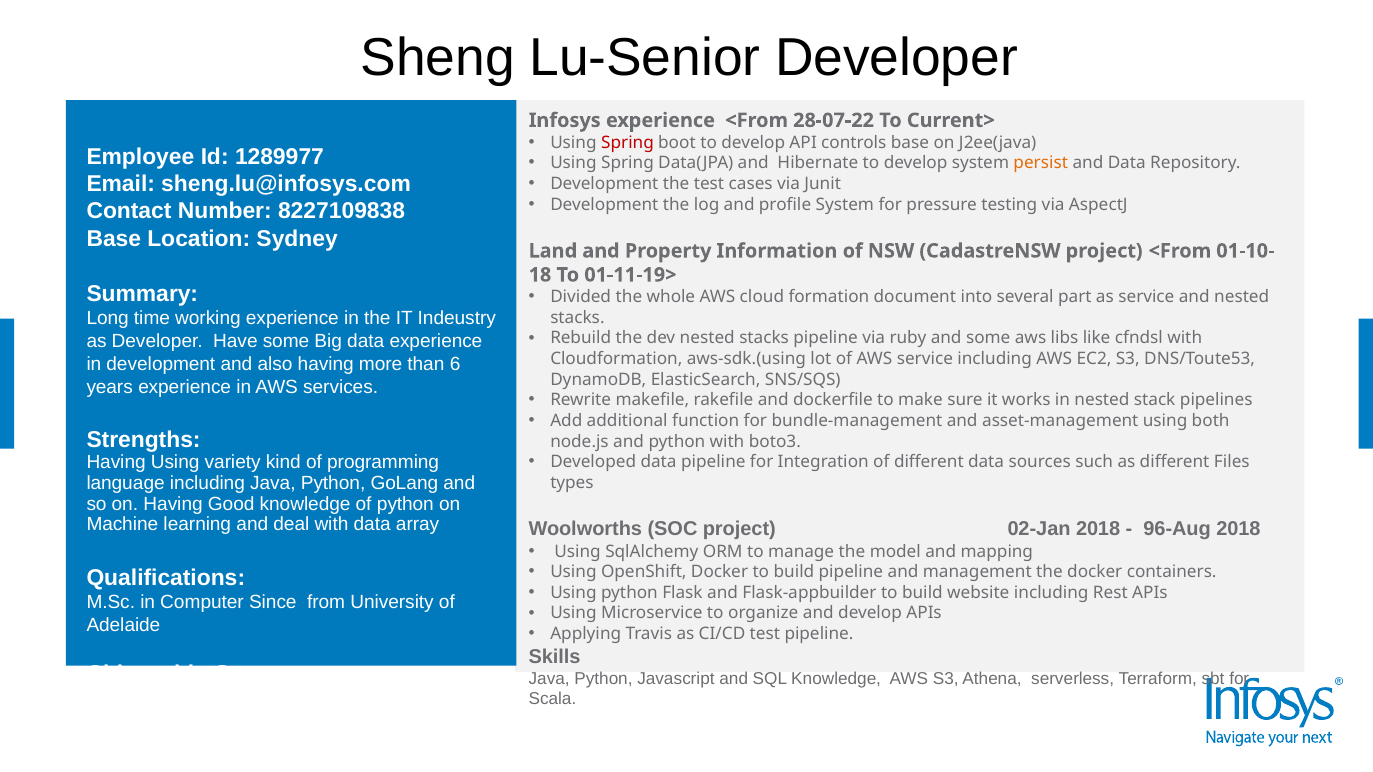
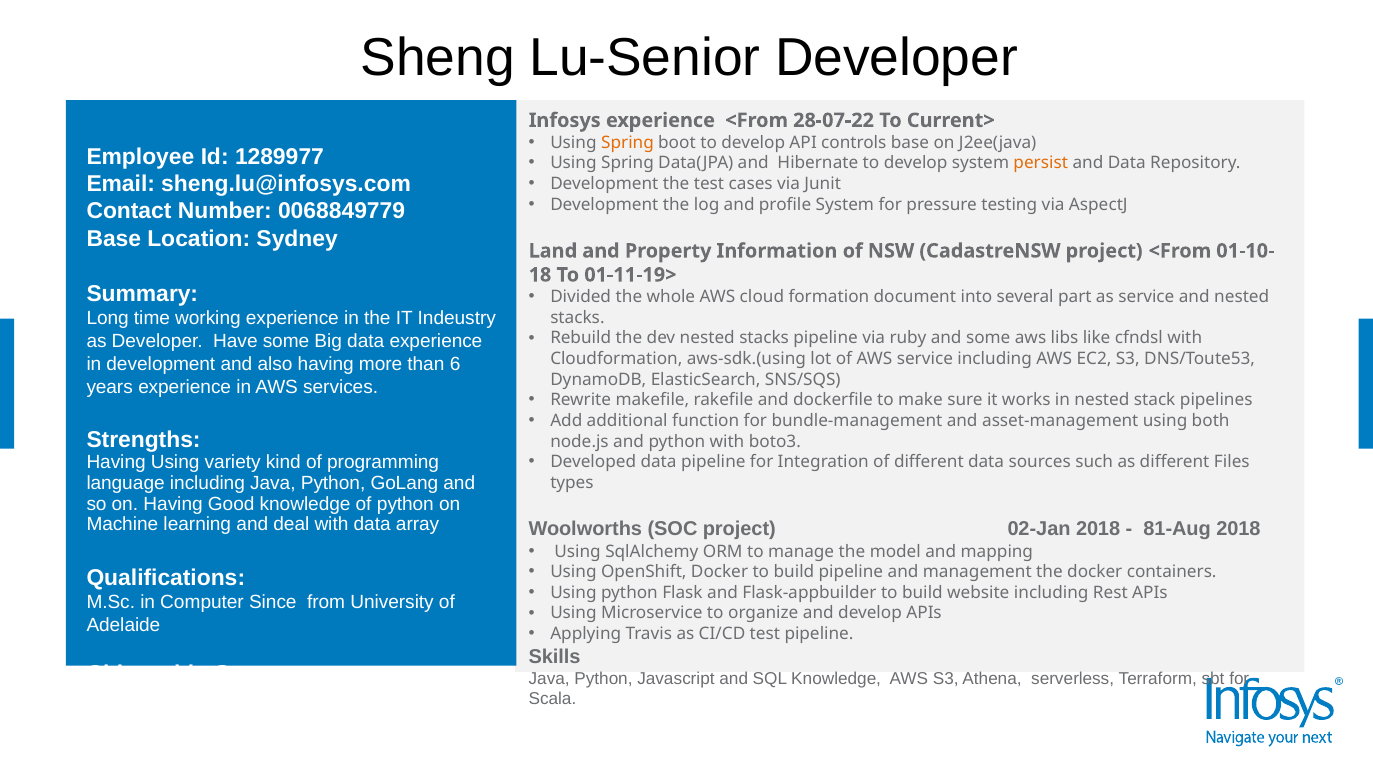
Spring colour: red -> orange (628, 143)
8227109838: 8227109838 -> 0068849779 (342, 211)
96-Aug: 96-Aug -> 81-Aug (1177, 530)
